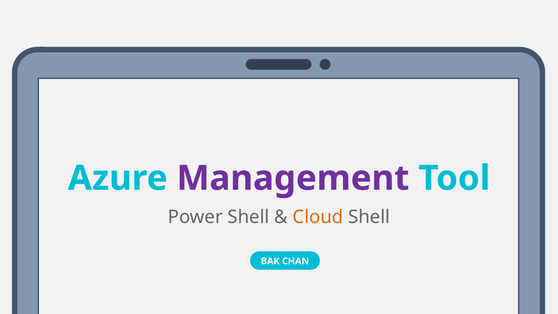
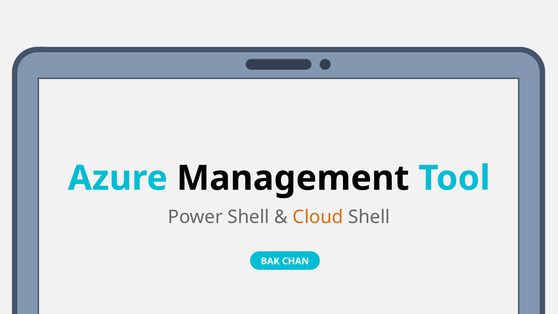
Management colour: purple -> black (293, 178)
